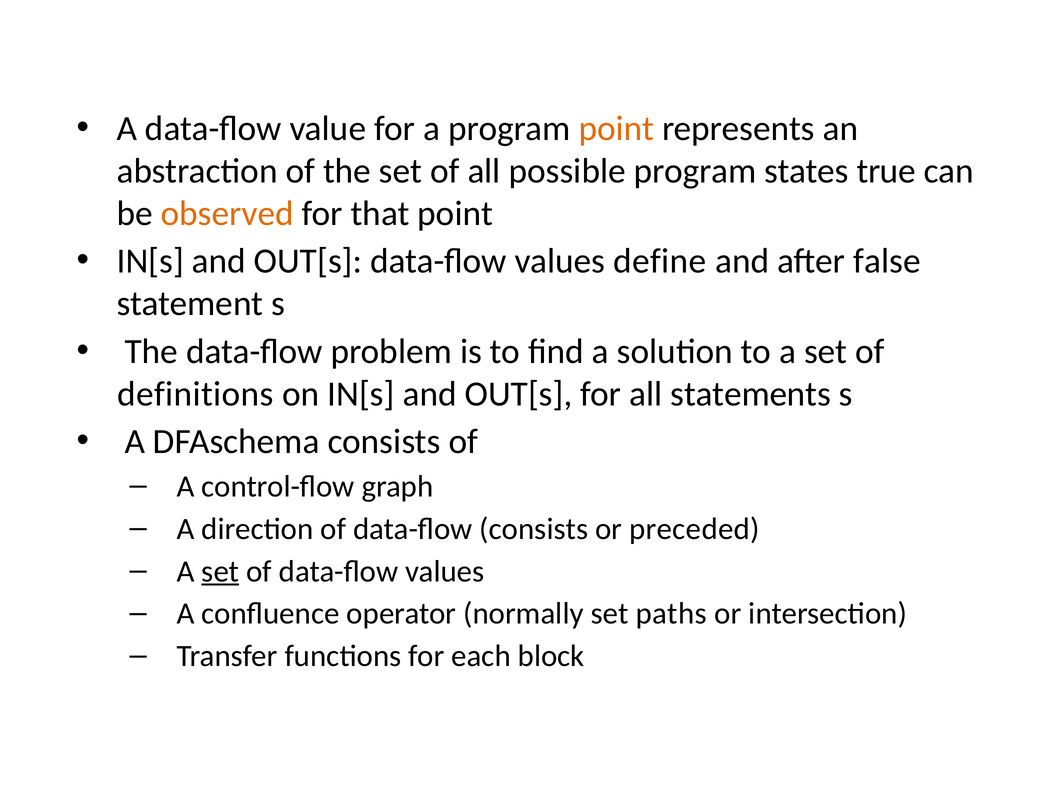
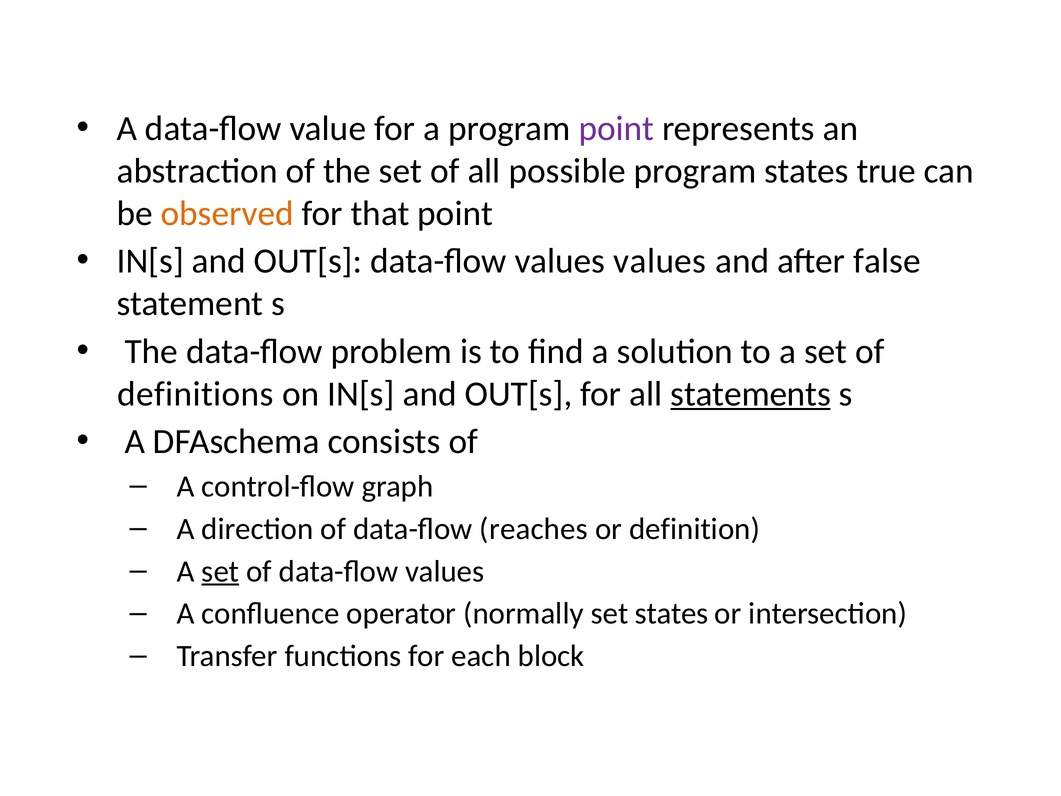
point colour: orange -> purple (616, 128)
values define: define -> values (660, 261)
statements underline: none -> present (751, 394)
data-flow consists: consists -> reaches (534, 529)
preceded: preceded -> definition (695, 529)
set paths: paths -> states (672, 614)
